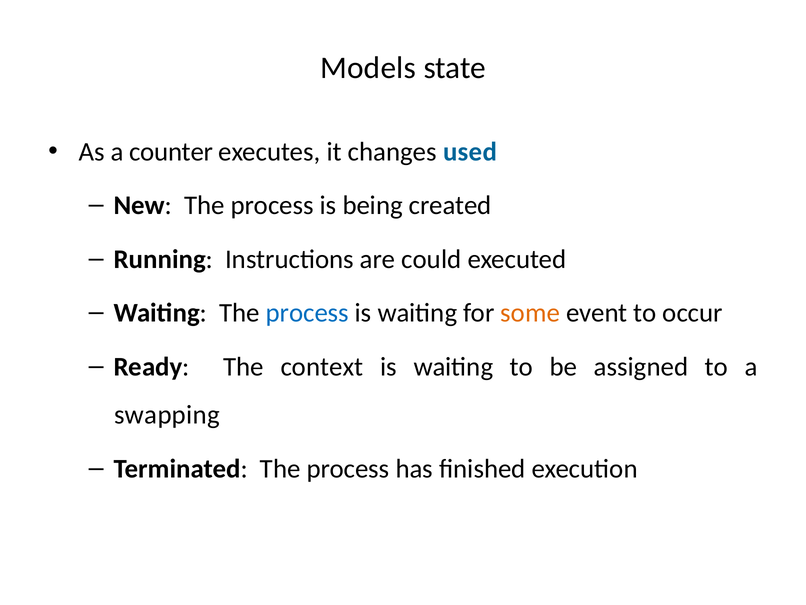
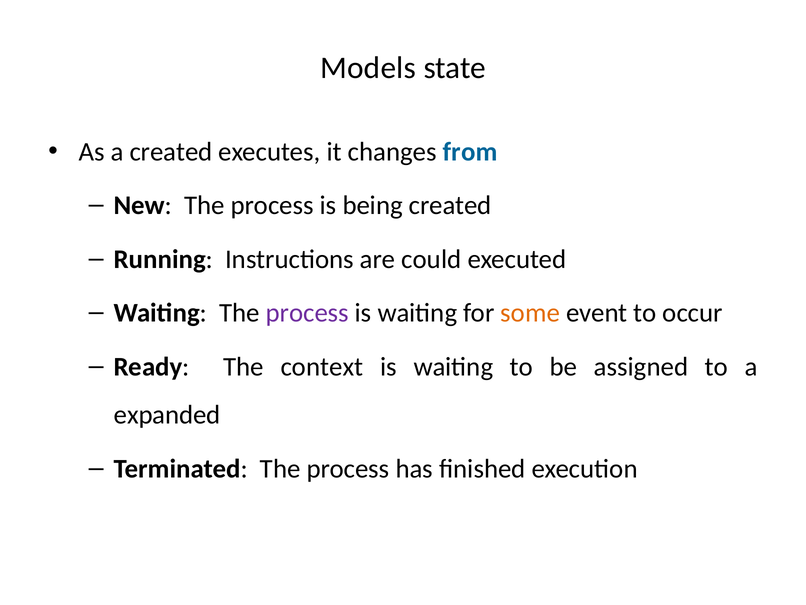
a counter: counter -> created (171, 152)
used: used -> from (470, 152)
process colour: blue -> purple (307, 313)
swapping: swapping -> expanded (167, 415)
